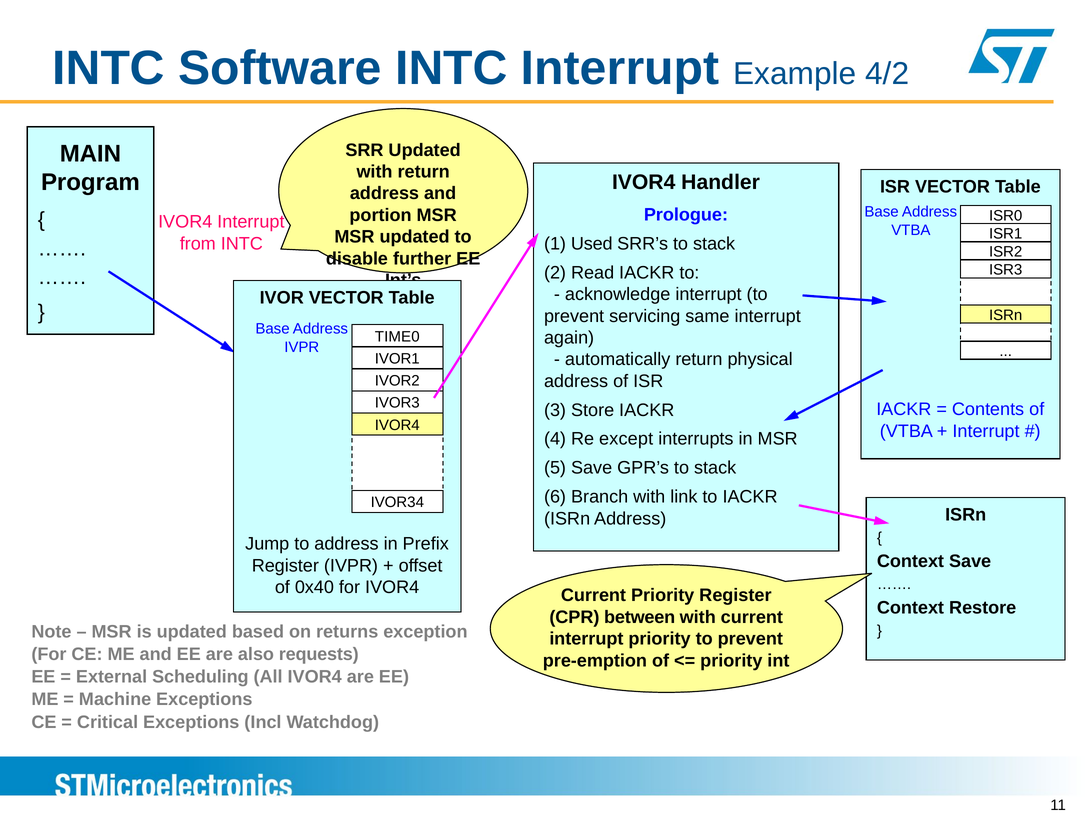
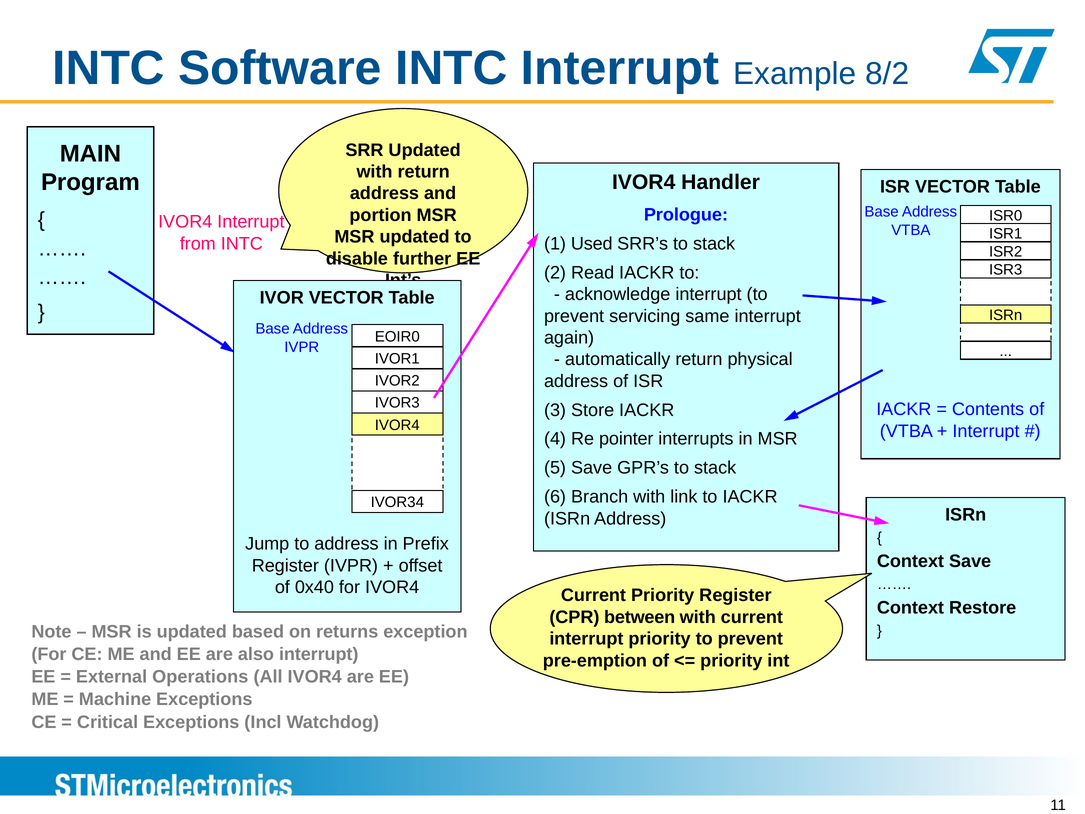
4/2: 4/2 -> 8/2 (887, 74)
TIME0: TIME0 -> EOIR0 (397, 337)
except: except -> pointer (626, 439)
also requests: requests -> interrupt (319, 654)
Scheduling: Scheduling -> Operations (200, 677)
